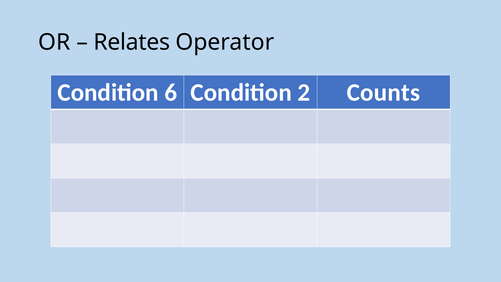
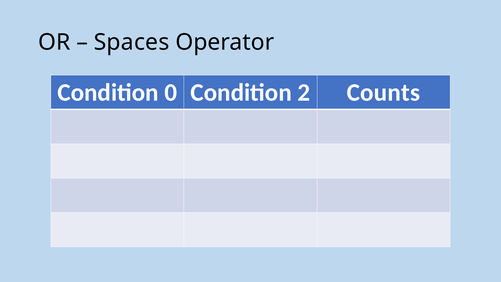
Relates: Relates -> Spaces (132, 42)
6: 6 -> 0 (171, 92)
